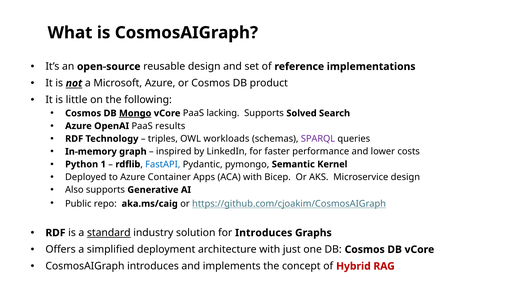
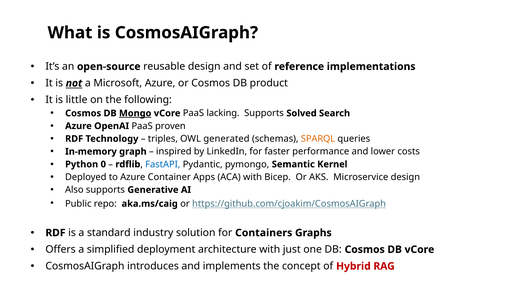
results: results -> proven (170, 126)
workloads: workloads -> generated (226, 139)
SPARQL colour: purple -> orange (318, 139)
1: 1 -> 0 (103, 164)
standard underline: present -> none (109, 233)
for Introduces: Introduces -> Containers (264, 233)
